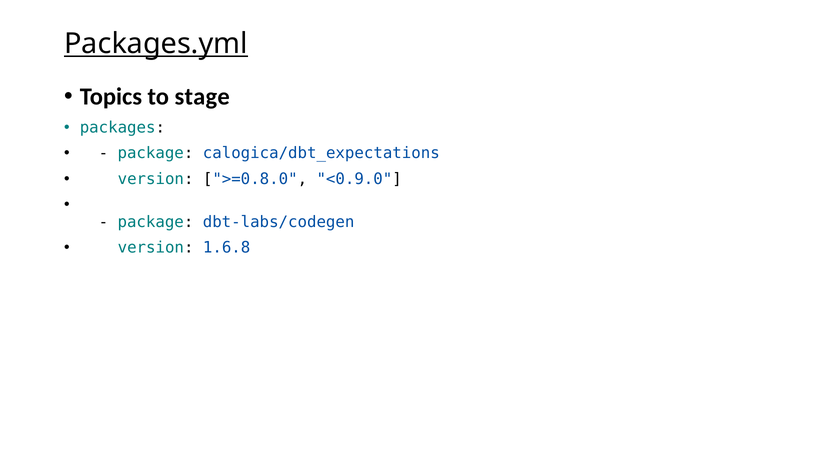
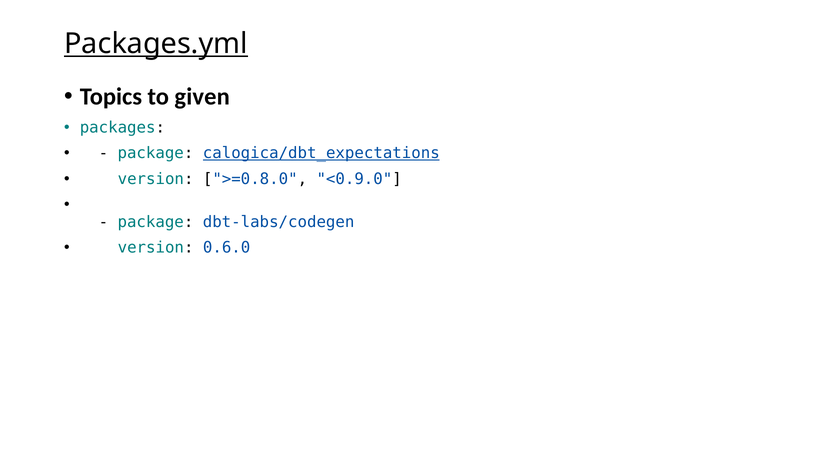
stage: stage -> given (202, 97)
calogica/dbt_expectations underline: none -> present (321, 153)
1.6.8: 1.6.8 -> 0.6.0 (227, 247)
